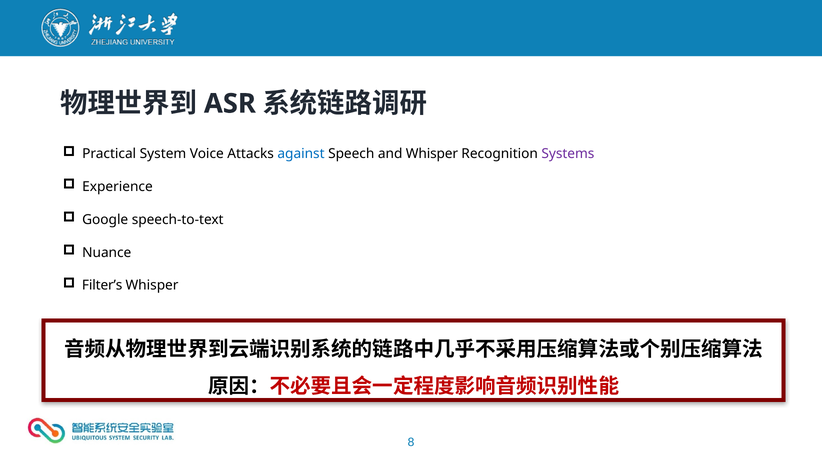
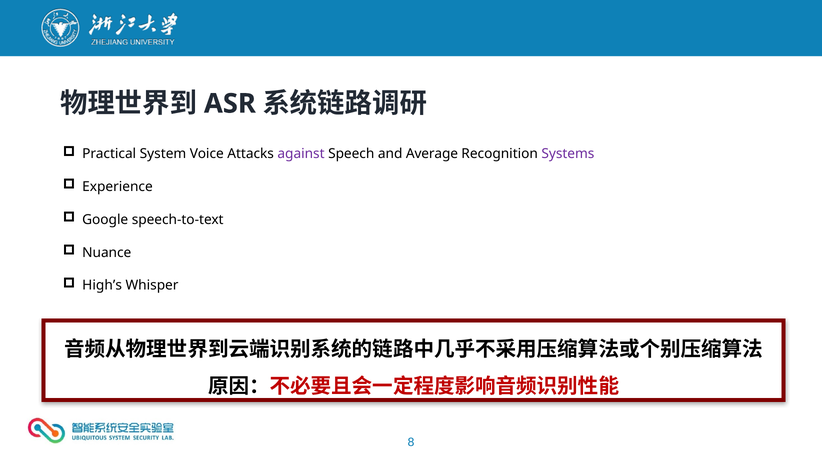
against colour: blue -> purple (301, 154)
and Whisper: Whisper -> Average (432, 154)
Filter’s: Filter’s -> High’s (102, 285)
